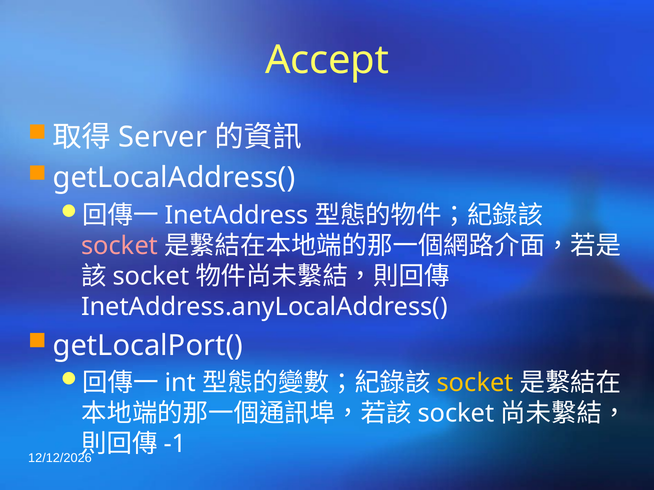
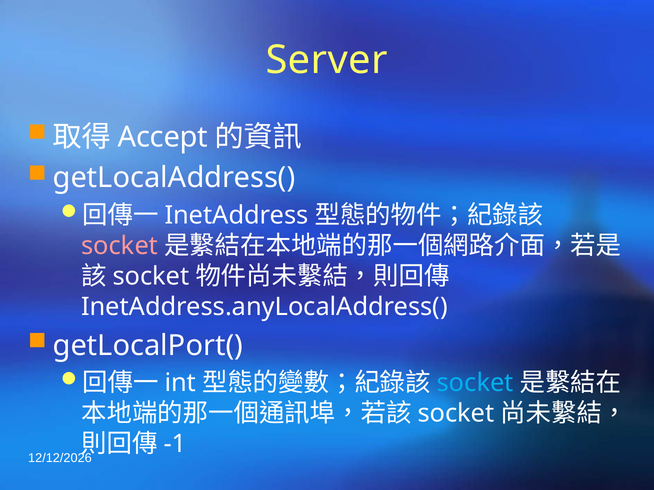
Accept: Accept -> Server (327, 60)
Server: Server -> Accept (163, 137)
socket colour: yellow -> light blue (475, 383)
